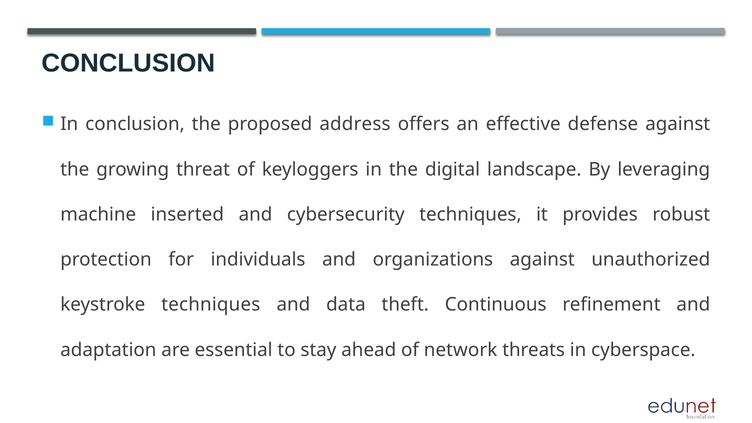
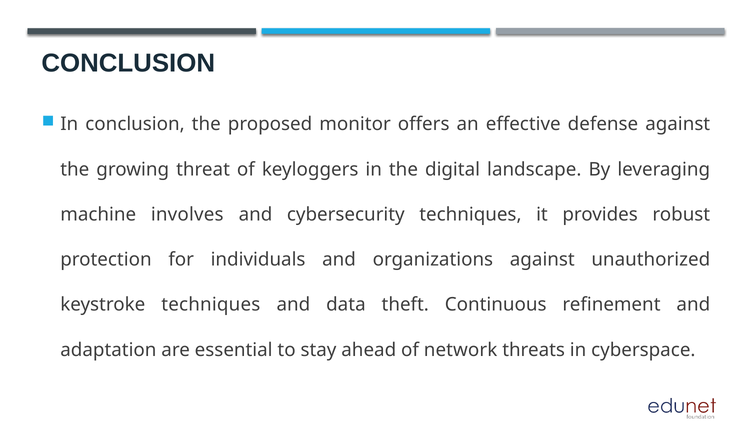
address: address -> monitor (355, 124)
inserted: inserted -> involves (187, 214)
